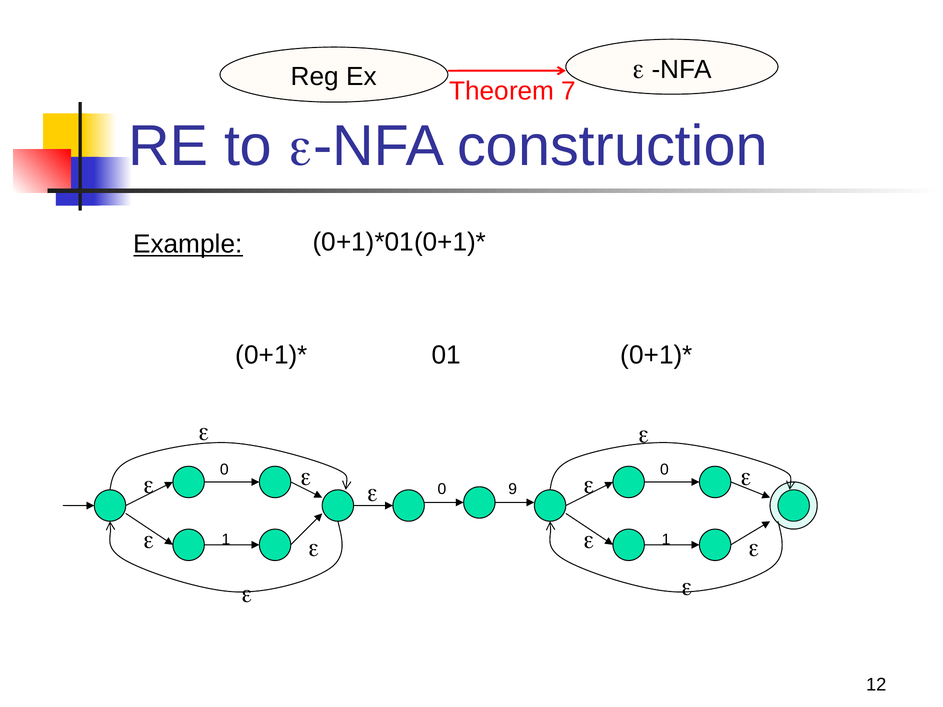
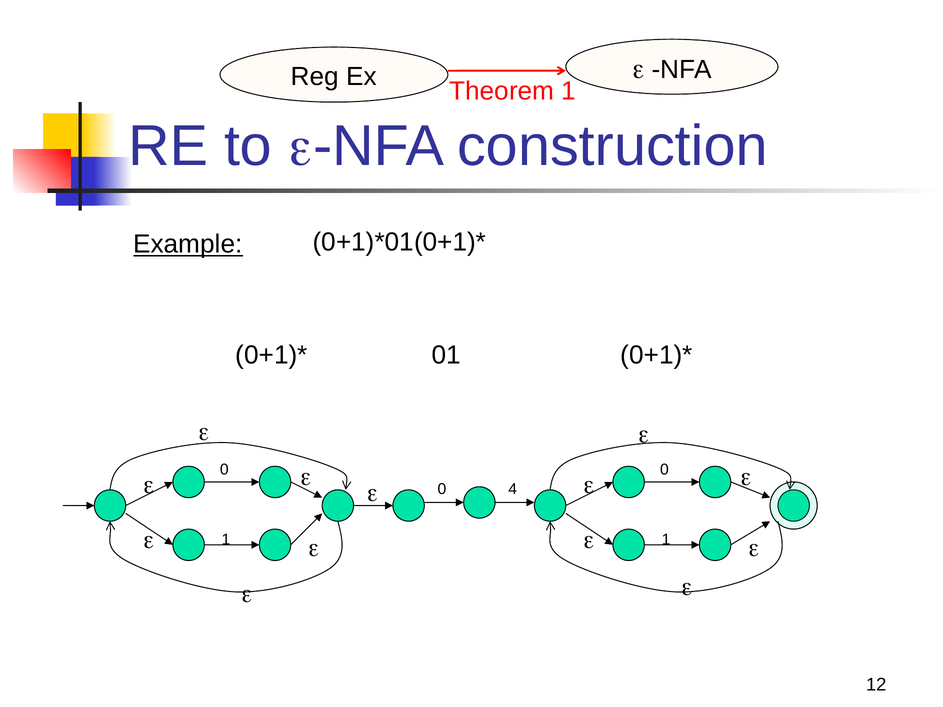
Theorem 7: 7 -> 1 (569, 91)
9: 9 -> 4 (513, 489)
